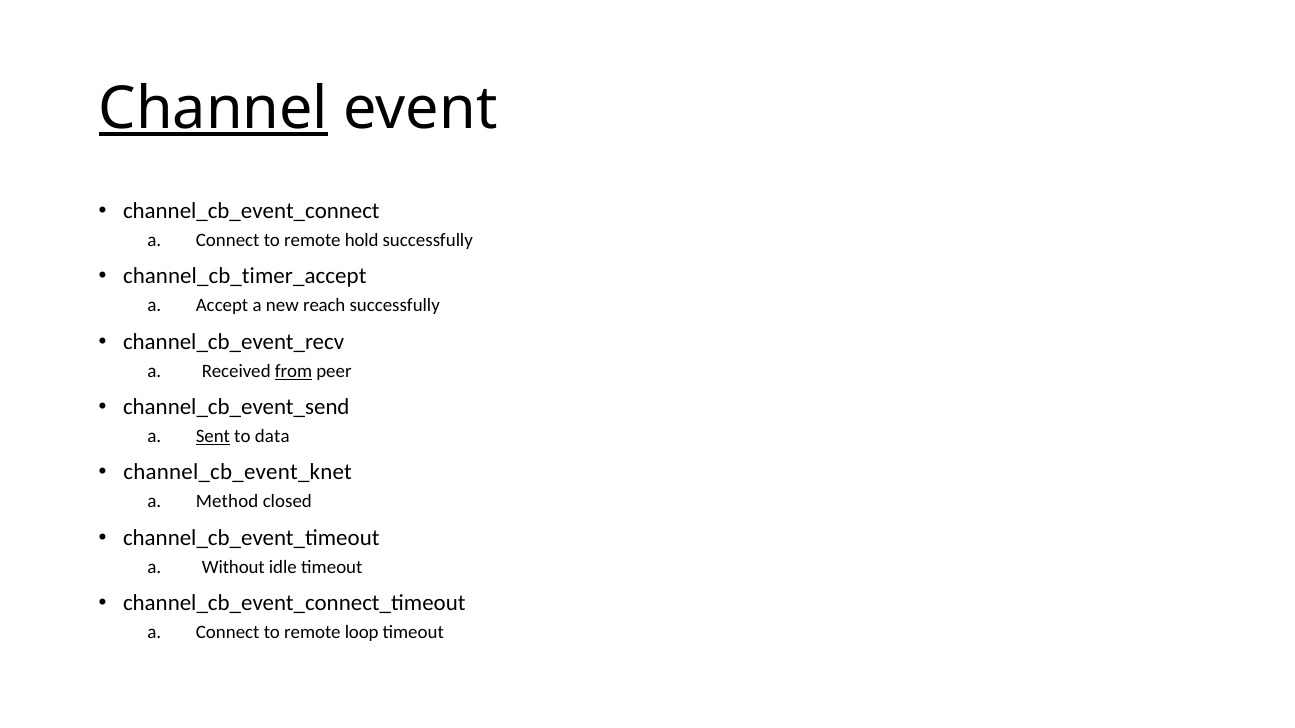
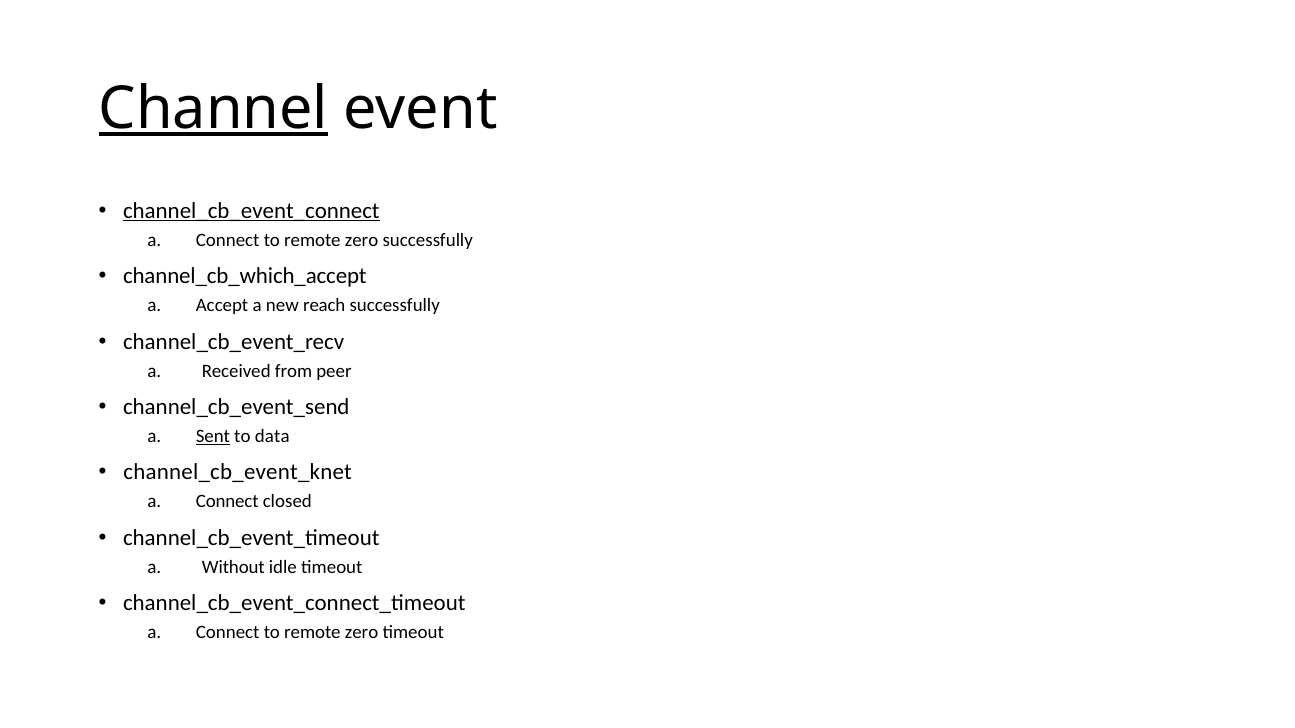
channel_cb_event_connect underline: none -> present (251, 211)
hold: hold -> zero (362, 240)
channel_cb_timer_accept: channel_cb_timer_accept -> channel_cb_which_accept (245, 276)
from underline: present -> none (294, 371)
Method: Method -> Connect (227, 502)
loop: loop -> zero (362, 633)
